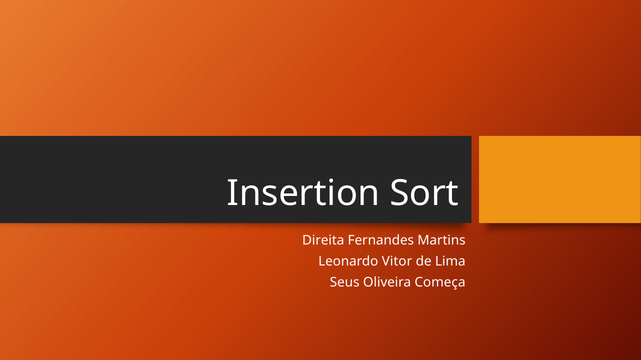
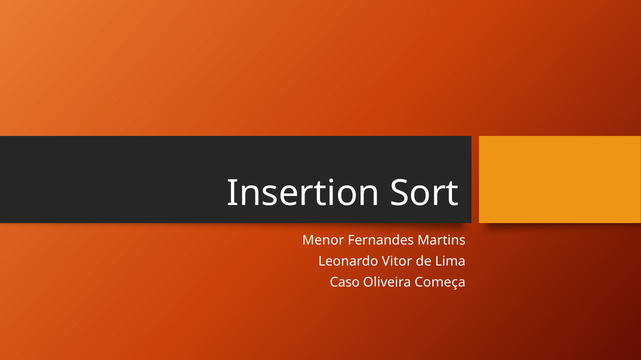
Direita: Direita -> Menor (323, 241)
Seus: Seus -> Caso (345, 283)
